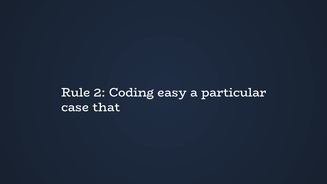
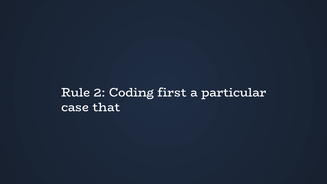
easy: easy -> first (172, 92)
